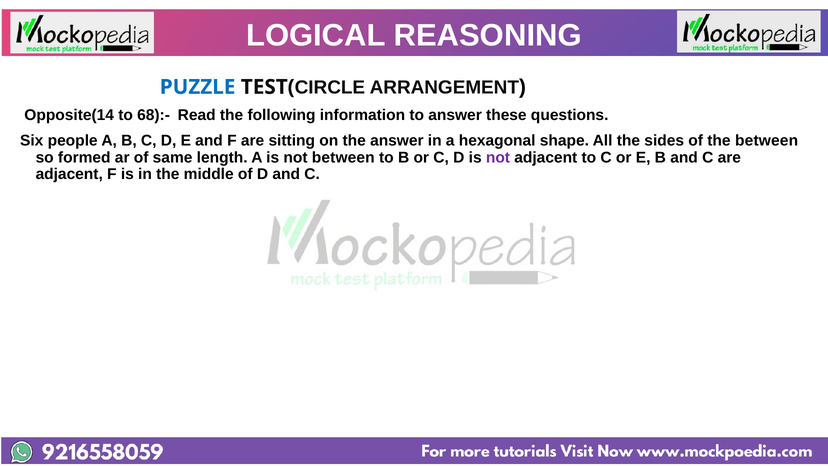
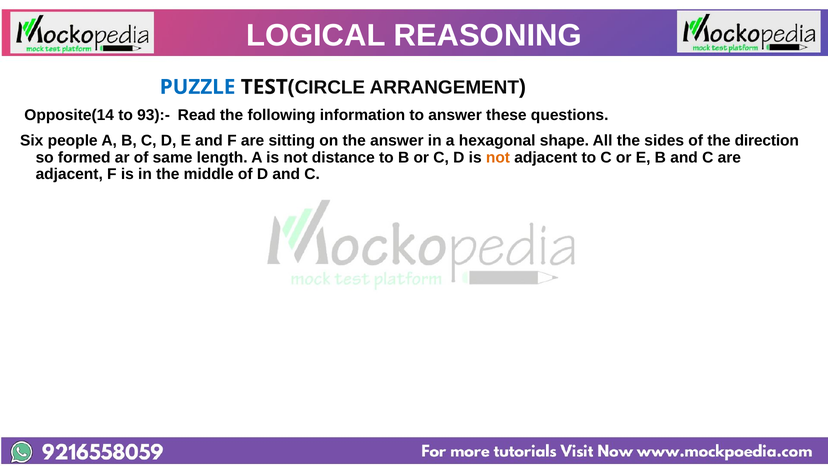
68):-: 68):- -> 93):- (154, 115)
the between: between -> direction (767, 141)
not between: between -> distance (343, 157)
not colour: purple -> orange (498, 157)
